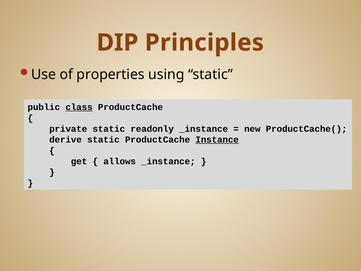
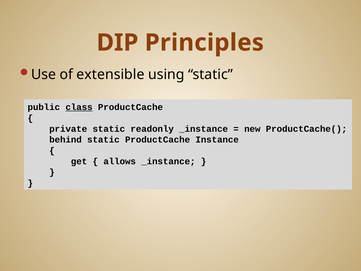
properties: properties -> extensible (111, 74)
derive: derive -> behind (66, 140)
Instance underline: present -> none (217, 140)
